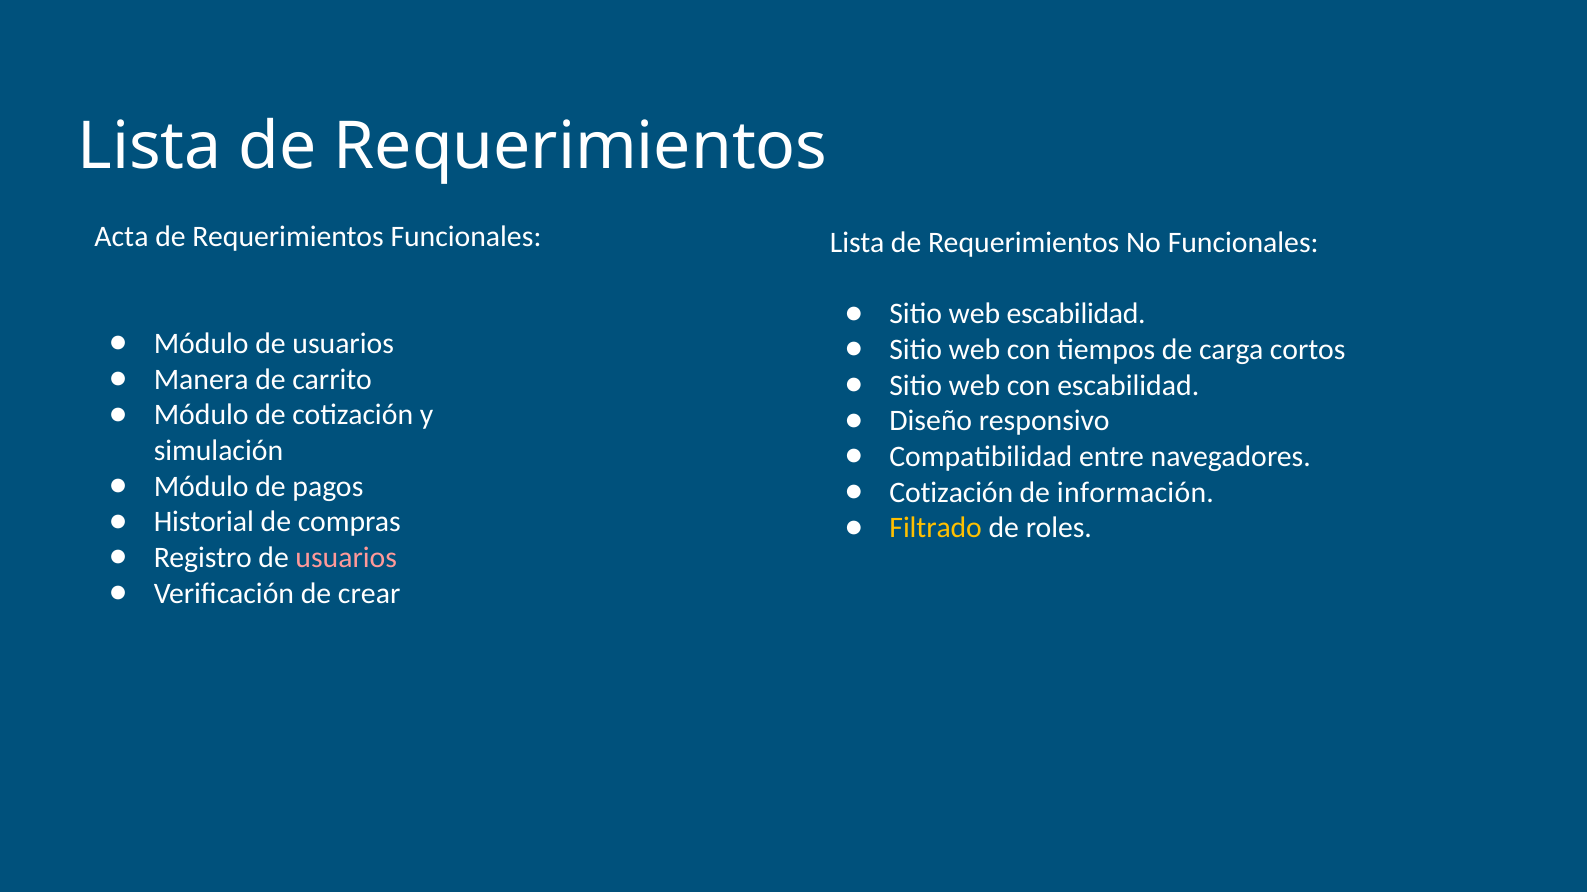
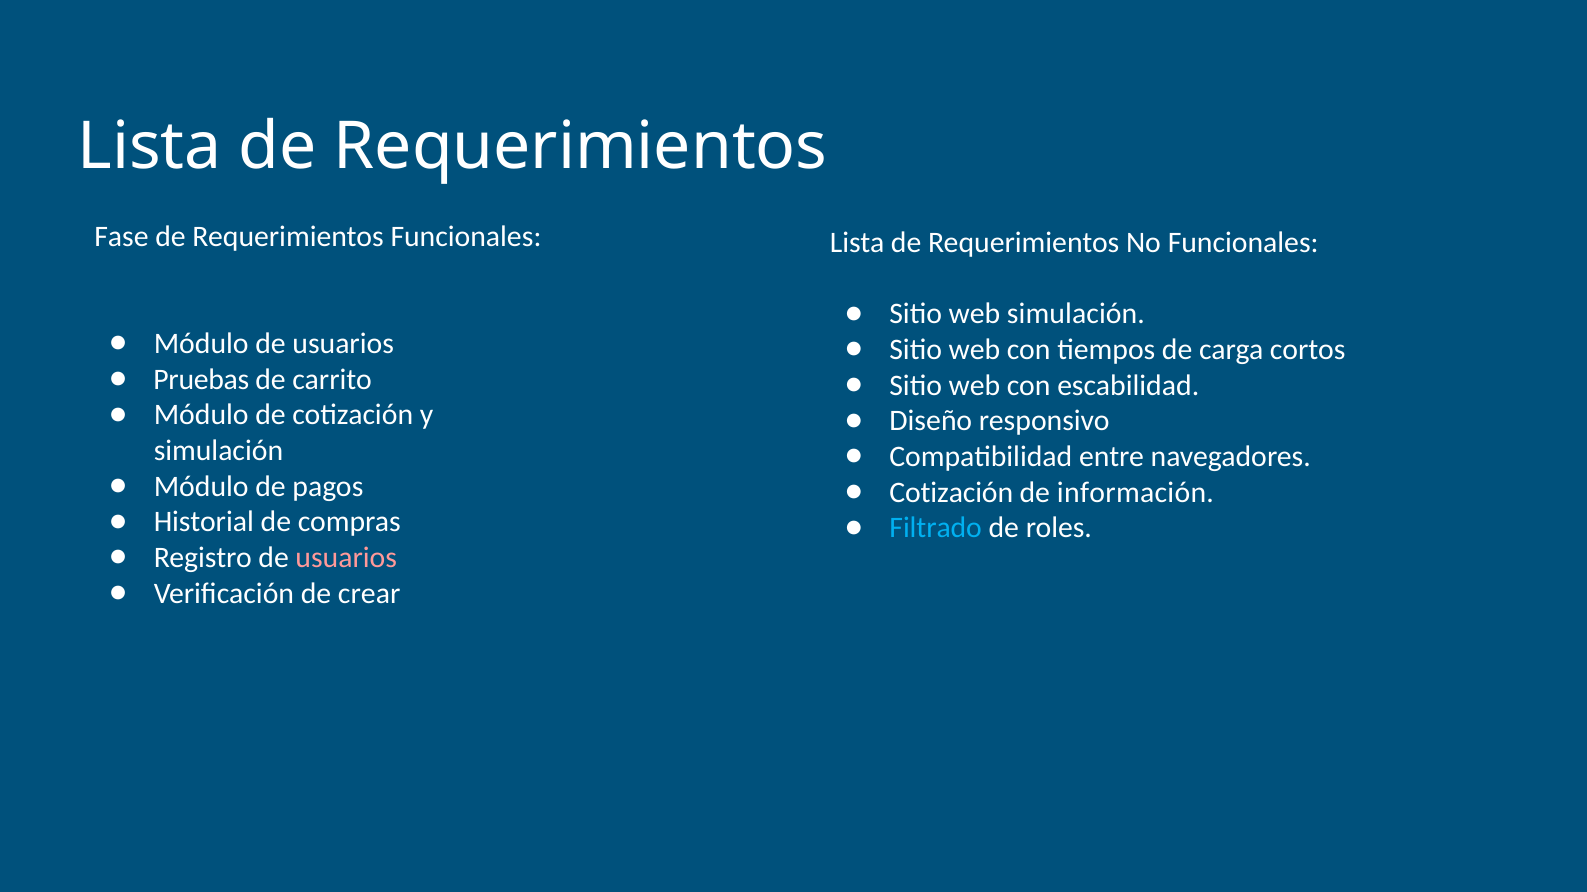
Acta: Acta -> Fase (121, 237)
web escabilidad: escabilidad -> simulación (1076, 314)
Manera: Manera -> Pruebas (201, 380)
Filtrado colour: yellow -> light blue (936, 528)
